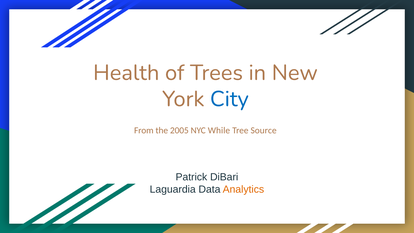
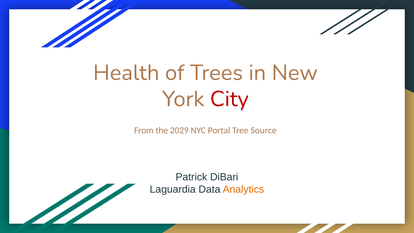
City colour: blue -> red (229, 99)
2005: 2005 -> 2029 (179, 130)
While: While -> Portal (219, 130)
